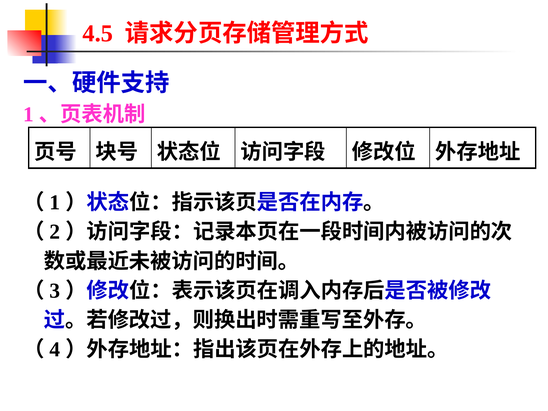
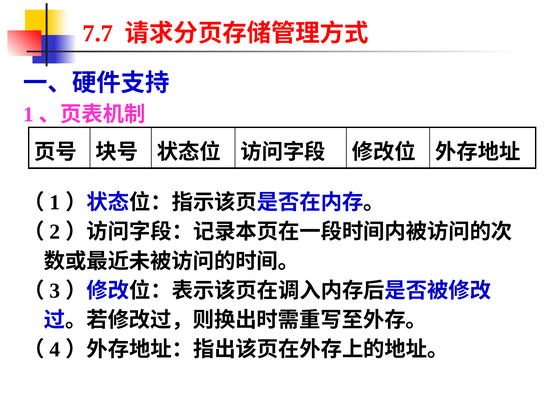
4.5: 4.5 -> 7.7 (98, 33)
